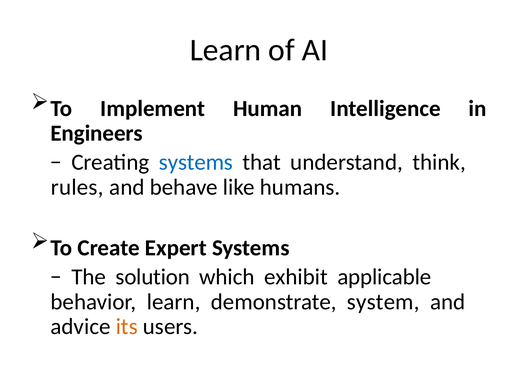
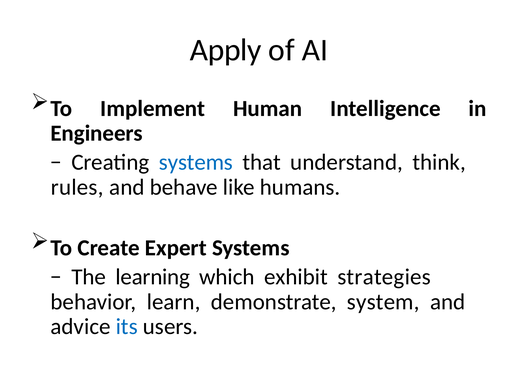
Learn: Learn -> Apply (226, 50)
solution: solution -> learning (153, 277)
applicable: applicable -> strategies (384, 277)
its colour: orange -> blue (127, 327)
